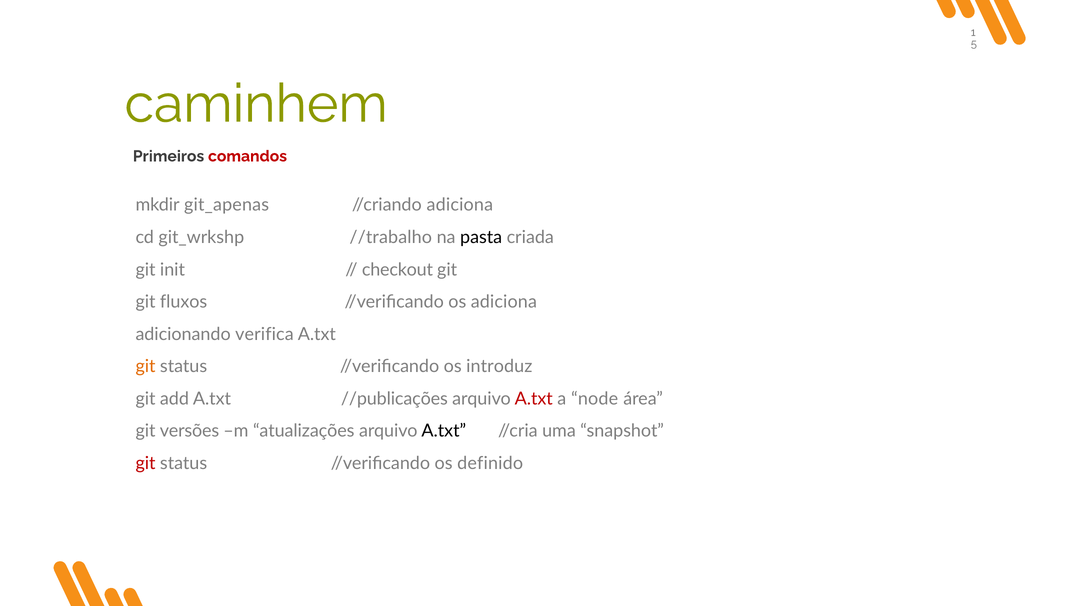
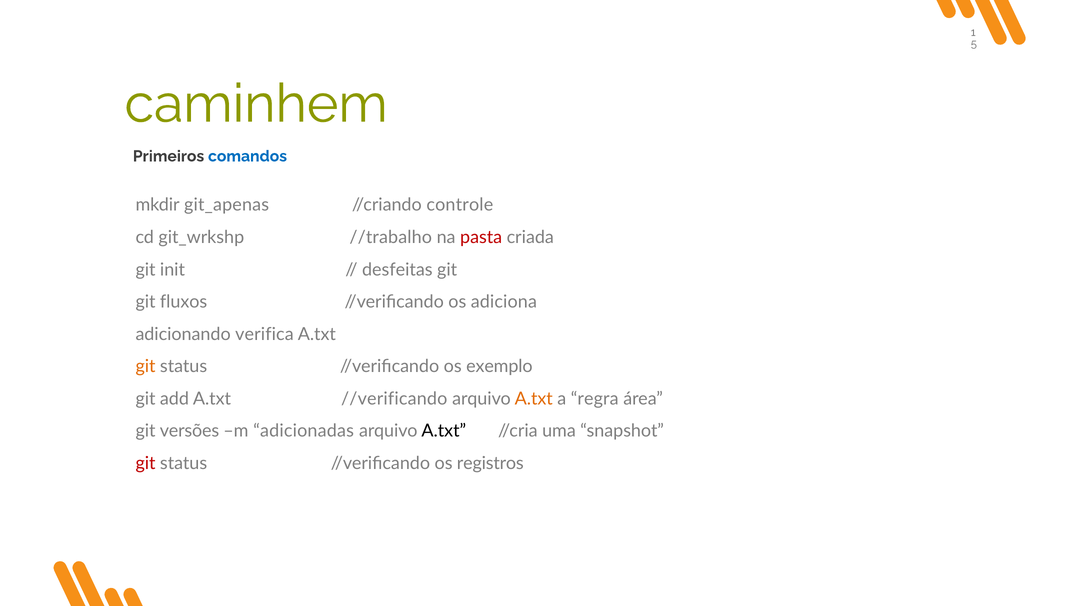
comandos colour: red -> blue (247, 156)
//criando adiciona: adiciona -> controle (460, 205)
pasta colour: black -> red (481, 237)
checkout: checkout -> desfeitas (397, 270)
introduz: introduz -> exemplo (499, 367)
A.txt //publicações: //publicações -> //verificando (394, 399)
A.txt colour: red -> orange (534, 399)
node: node -> regra (595, 399)
atualizações: atualizações -> adicionadas (304, 431)
definido: definido -> registros (490, 464)
